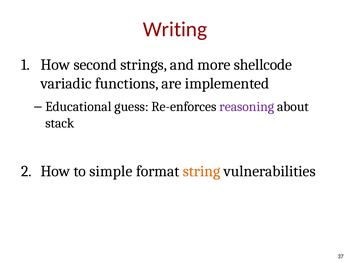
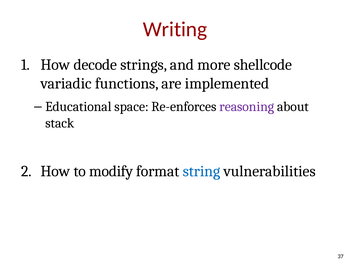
second: second -> decode (95, 65)
guess: guess -> space (132, 107)
simple: simple -> modify (111, 171)
string colour: orange -> blue (202, 171)
